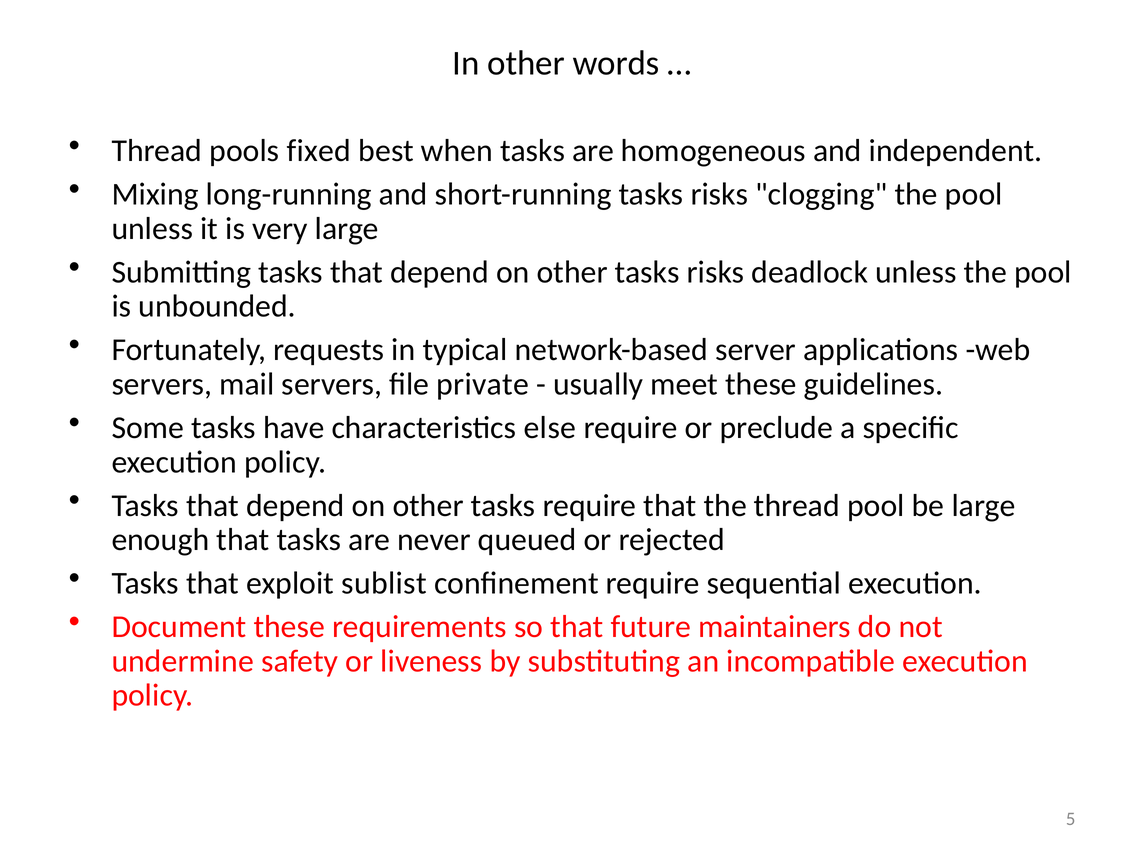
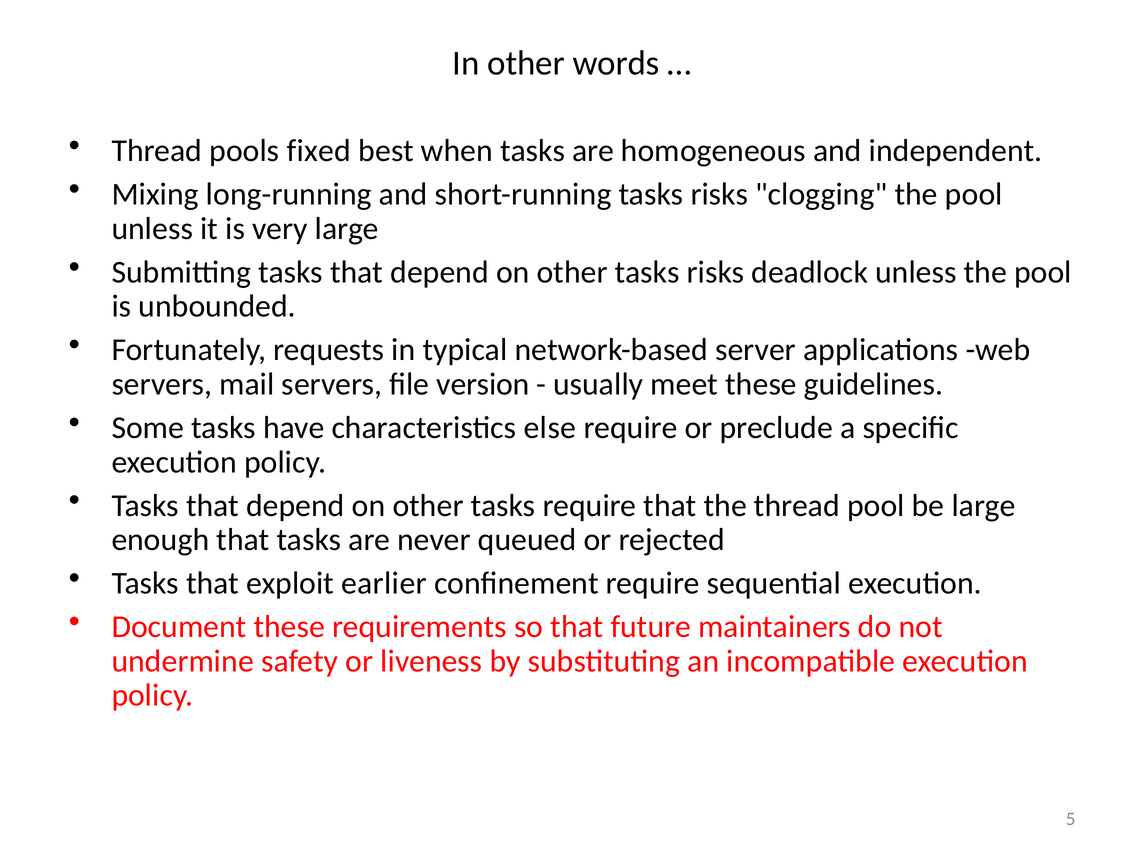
private: private -> version (483, 384)
sublist: sublist -> earlier (384, 583)
